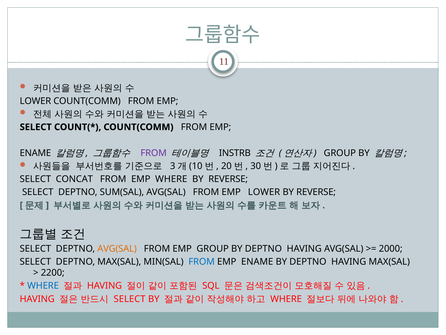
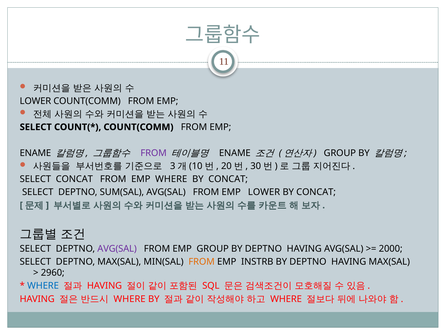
INSTRB: INSTRB -> ENAME (235, 153)
REVERSE: REVERSE -> CONCAT (228, 179)
REVERSE: REVERSE -> CONCAT (316, 192)
AVG(SAL colour: orange -> purple (117, 248)
FROM colour: blue -> orange (202, 261)
ENAME: ENAME -> INSTRB (257, 261)
2200: 2200 -> 2960 (53, 272)
SELECT: SELECT -> WHERE (130, 299)
